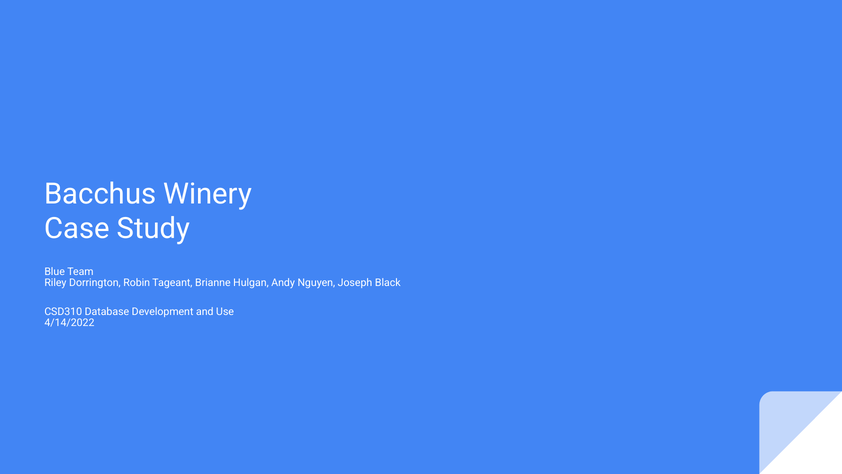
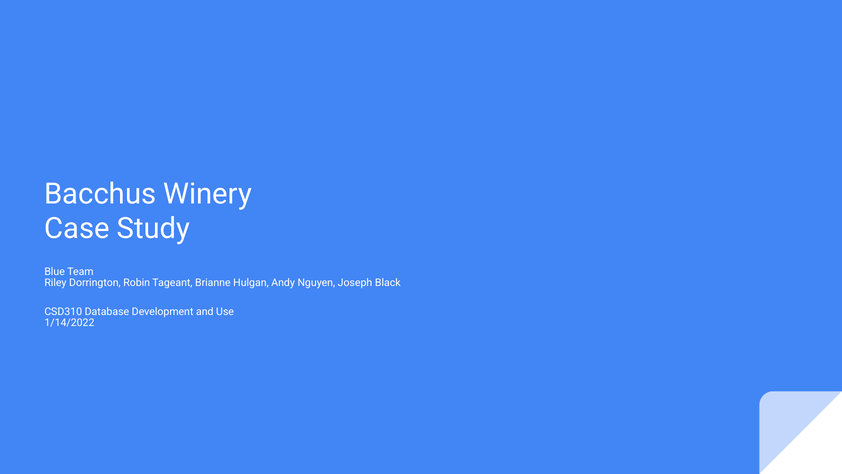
4/14/2022: 4/14/2022 -> 1/14/2022 (69, 323)
